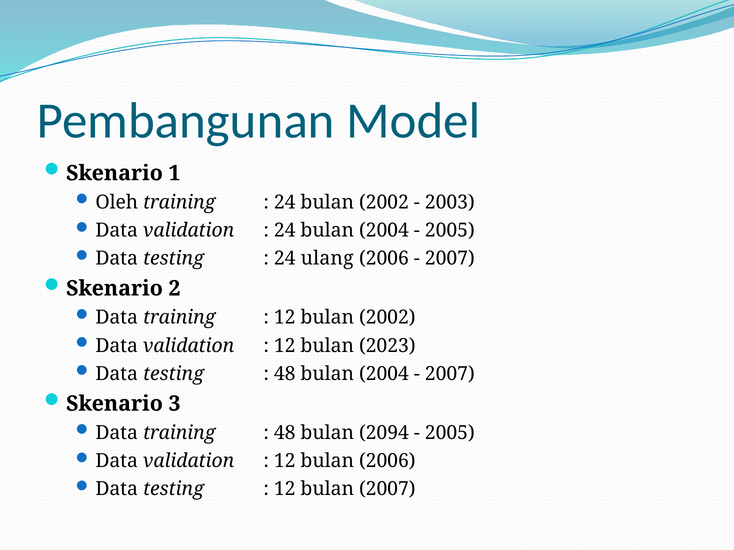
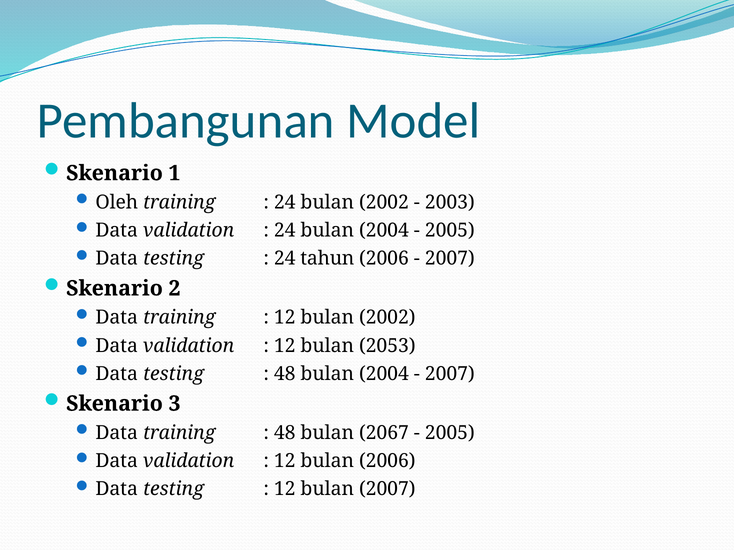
ulang: ulang -> tahun (327, 259)
2023: 2023 -> 2053 (387, 346)
2094: 2094 -> 2067 (384, 433)
